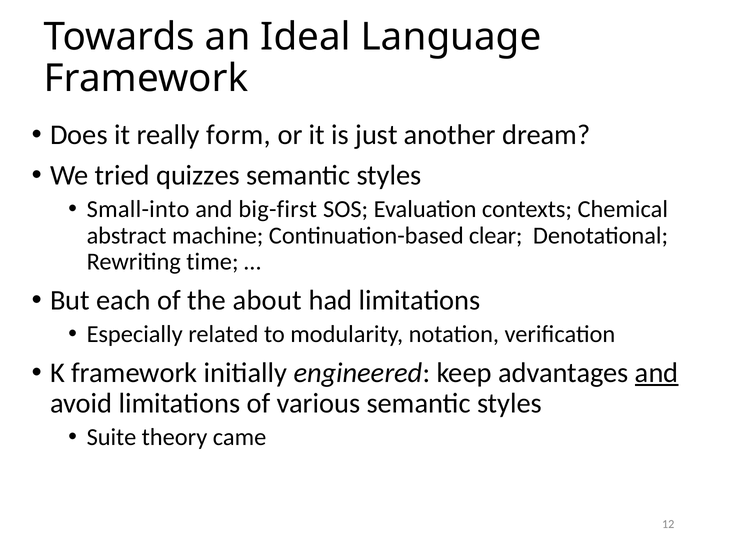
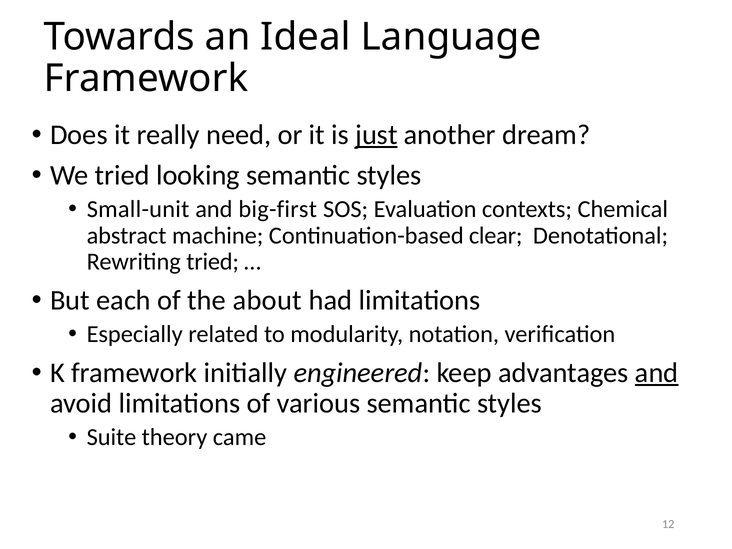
form: form -> need (239, 135)
just underline: none -> present (376, 135)
quizzes: quizzes -> looking (198, 176)
Small-into: Small-into -> Small-unit (138, 209)
Rewriting time: time -> tried (213, 262)
